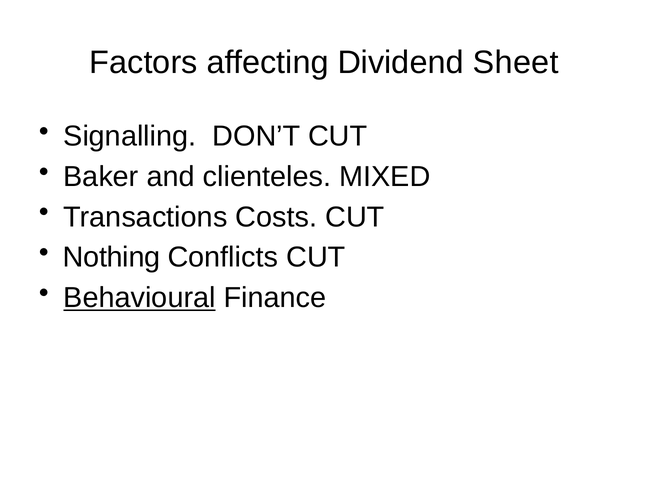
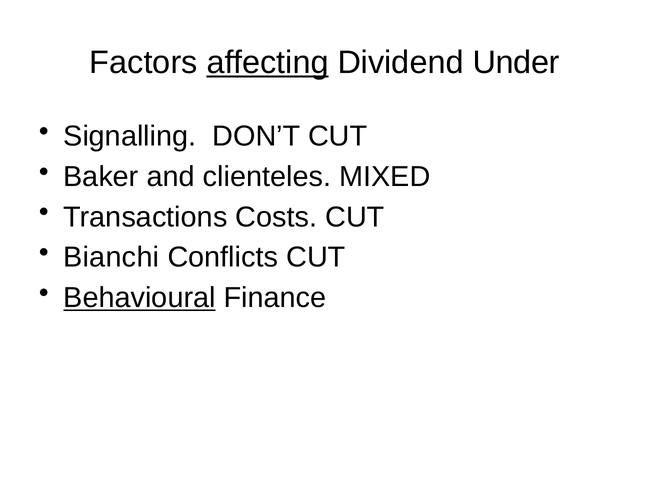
affecting underline: none -> present (268, 62)
Sheet: Sheet -> Under (516, 62)
Nothing: Nothing -> Bianchi (111, 257)
